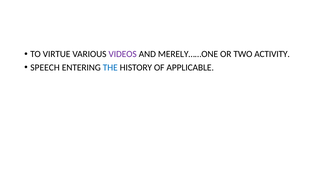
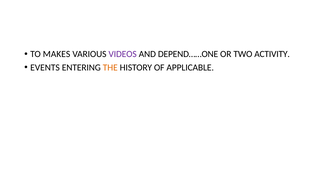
VIRTUE: VIRTUE -> MAKES (57, 54)
MERELY……ONE: MERELY……ONE -> DEPEND……ONE (188, 54)
SPEECH: SPEECH -> EVENTS (45, 67)
THE colour: blue -> orange (110, 67)
